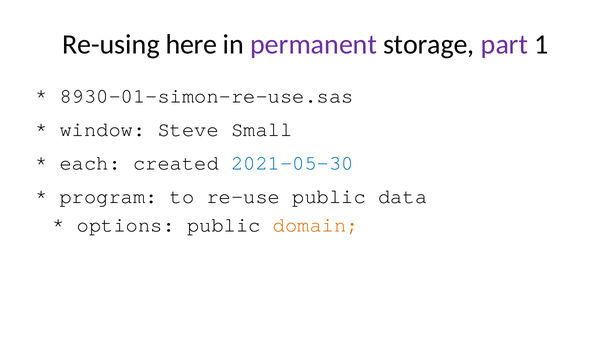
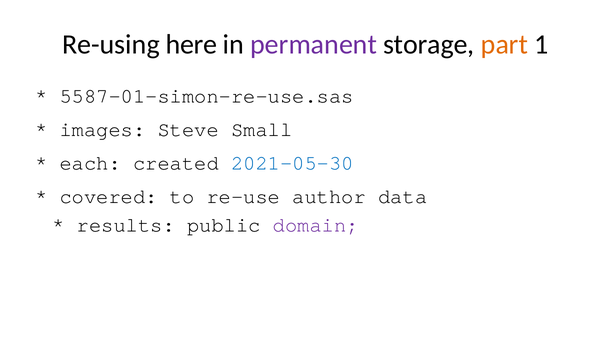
part colour: purple -> orange (504, 44)
8930-01-simon-re-use.sas: 8930-01-simon-re-use.sas -> 5587-01-simon-re-use.sas (207, 96)
window: window -> images (103, 130)
program: program -> covered (109, 197)
re-use public: public -> author (329, 197)
options: options -> results (126, 225)
domain colour: orange -> purple (316, 225)
